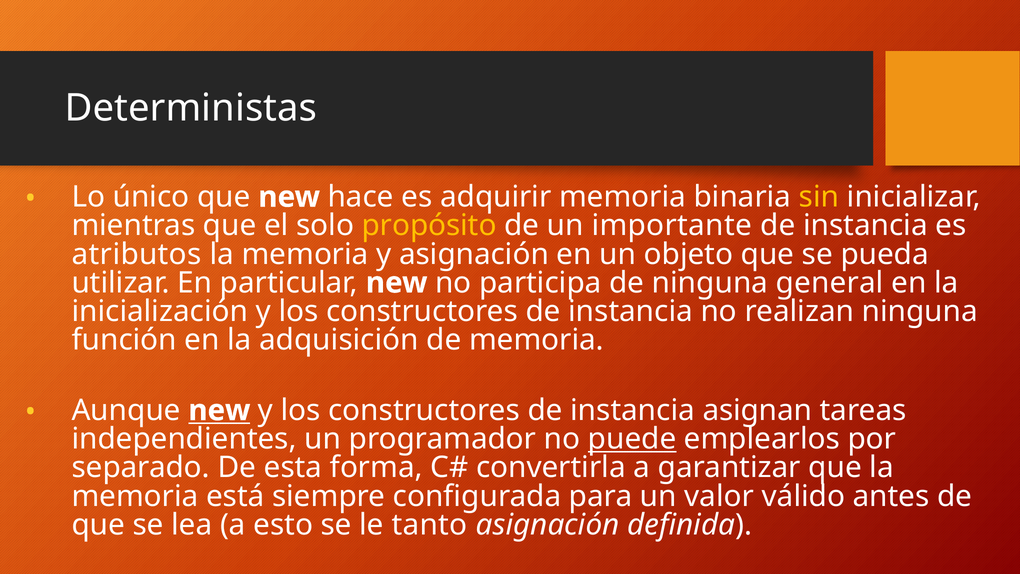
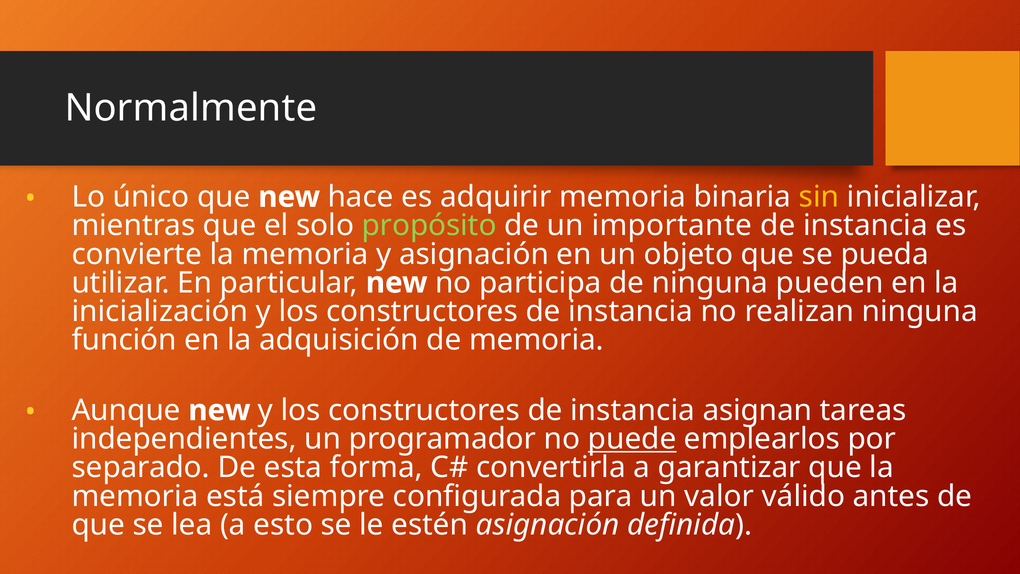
Deterministas: Deterministas -> Normalmente (191, 108)
propósito colour: yellow -> light green (429, 225)
atributos: atributos -> convierte (137, 254)
general: general -> pueden (830, 283)
new underline: present -> none (219, 410)
tanto: tanto -> estén (430, 525)
